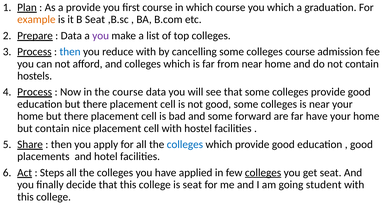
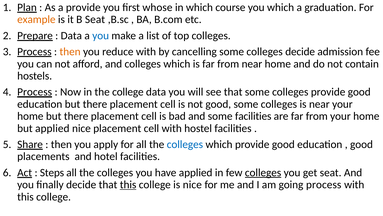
first course: course -> whose (157, 7)
you colour: purple -> blue (101, 36)
then colour: blue -> orange (70, 52)
colleges course: course -> decide (300, 52)
the course: course -> college (128, 92)
some forward: forward -> facilities (253, 116)
are far have: have -> from (317, 116)
but contain: contain -> applied (52, 128)
this underline: none -> present (128, 184)
is seat: seat -> nice (192, 184)
going student: student -> process (324, 184)
